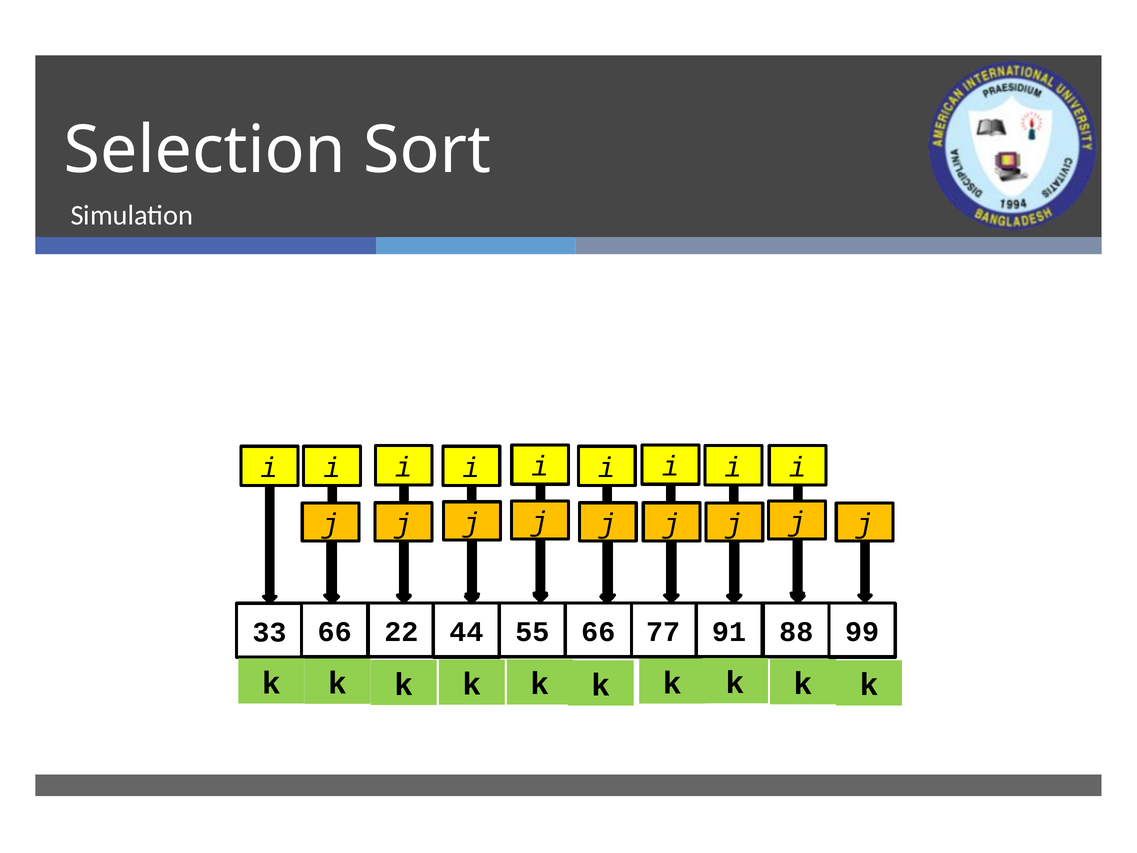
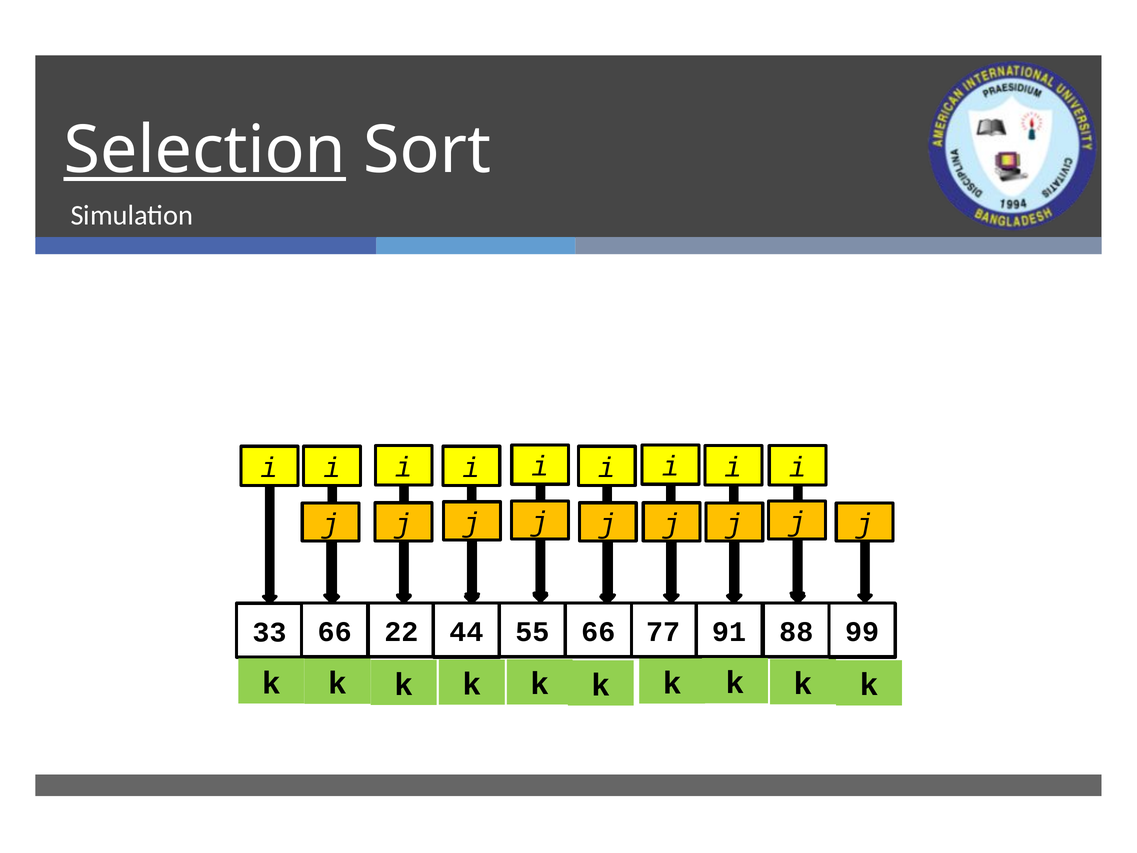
Selection underline: none -> present (205, 150)
